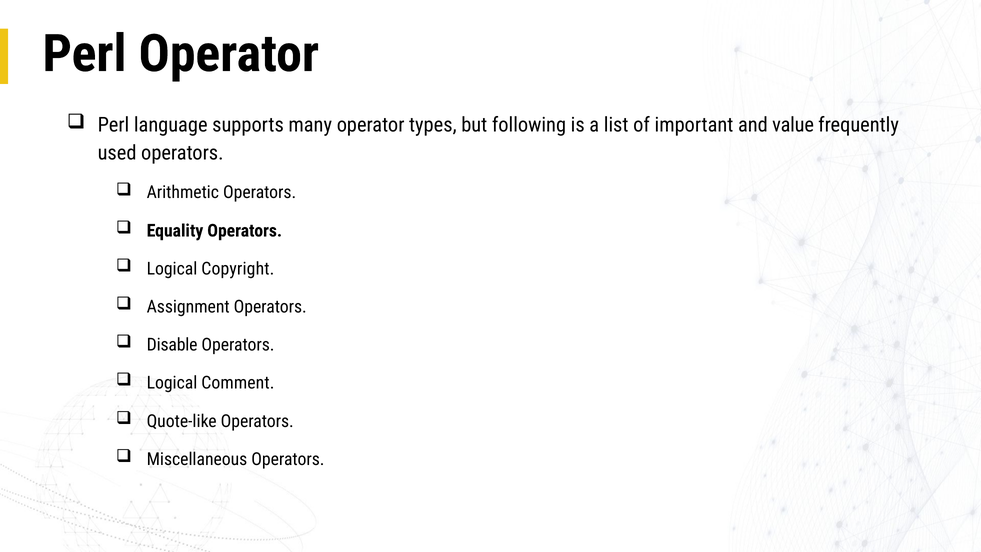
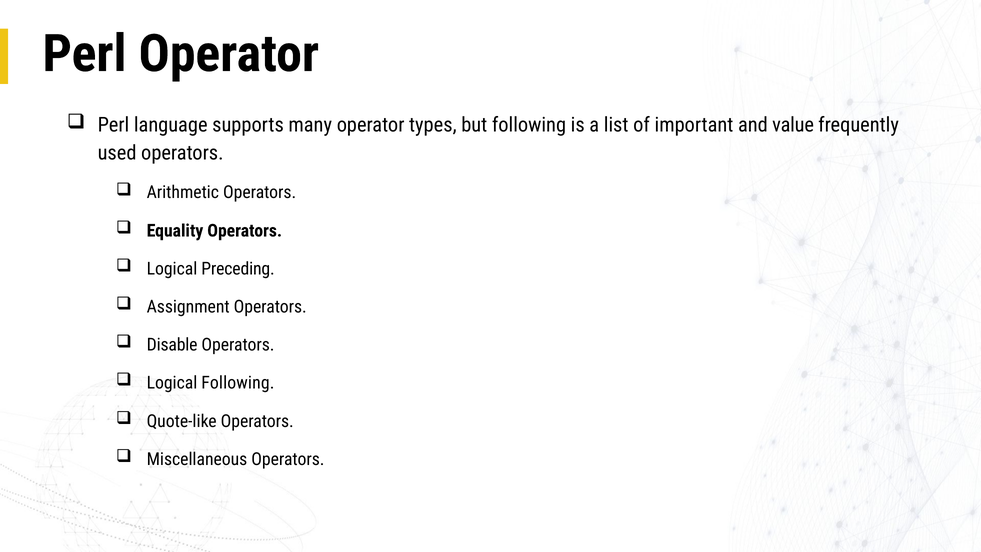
Copyright: Copyright -> Preceding (238, 269)
Logical Comment: Comment -> Following (238, 383)
